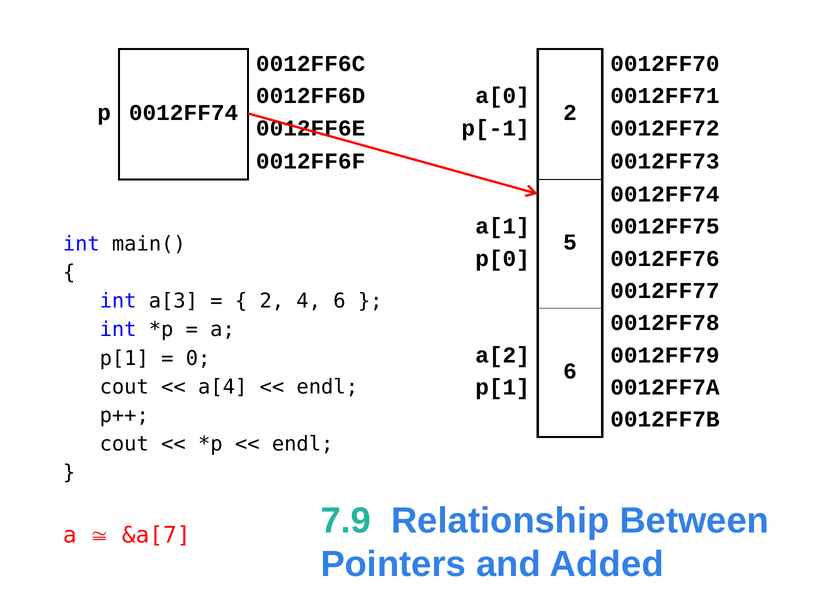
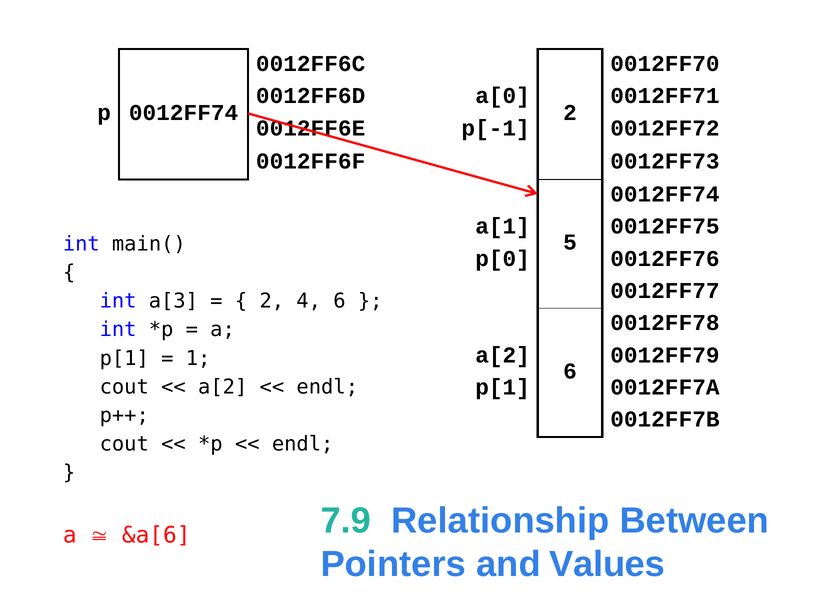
0: 0 -> 1 (198, 359)
a[4: a[4 -> a[2 (223, 387)
&a[7: &a[7 -> &a[6 (156, 536)
Added: Added -> Values (607, 565)
